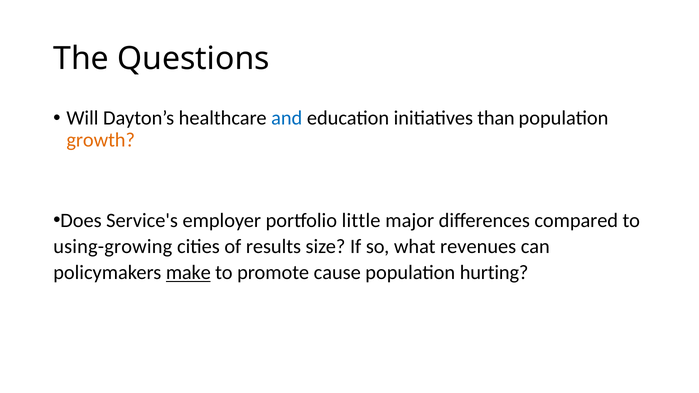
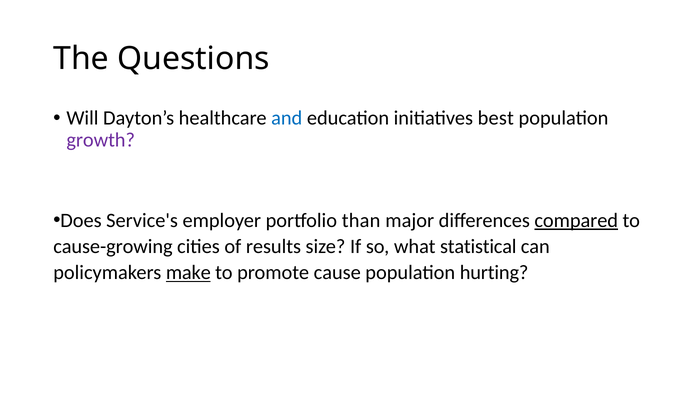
than: than -> best (496, 118)
growth colour: orange -> purple (101, 140)
little: little -> than (361, 220)
compared underline: none -> present (576, 220)
using-growing: using-growing -> cause-growing (113, 247)
revenues: revenues -> statistical (478, 247)
